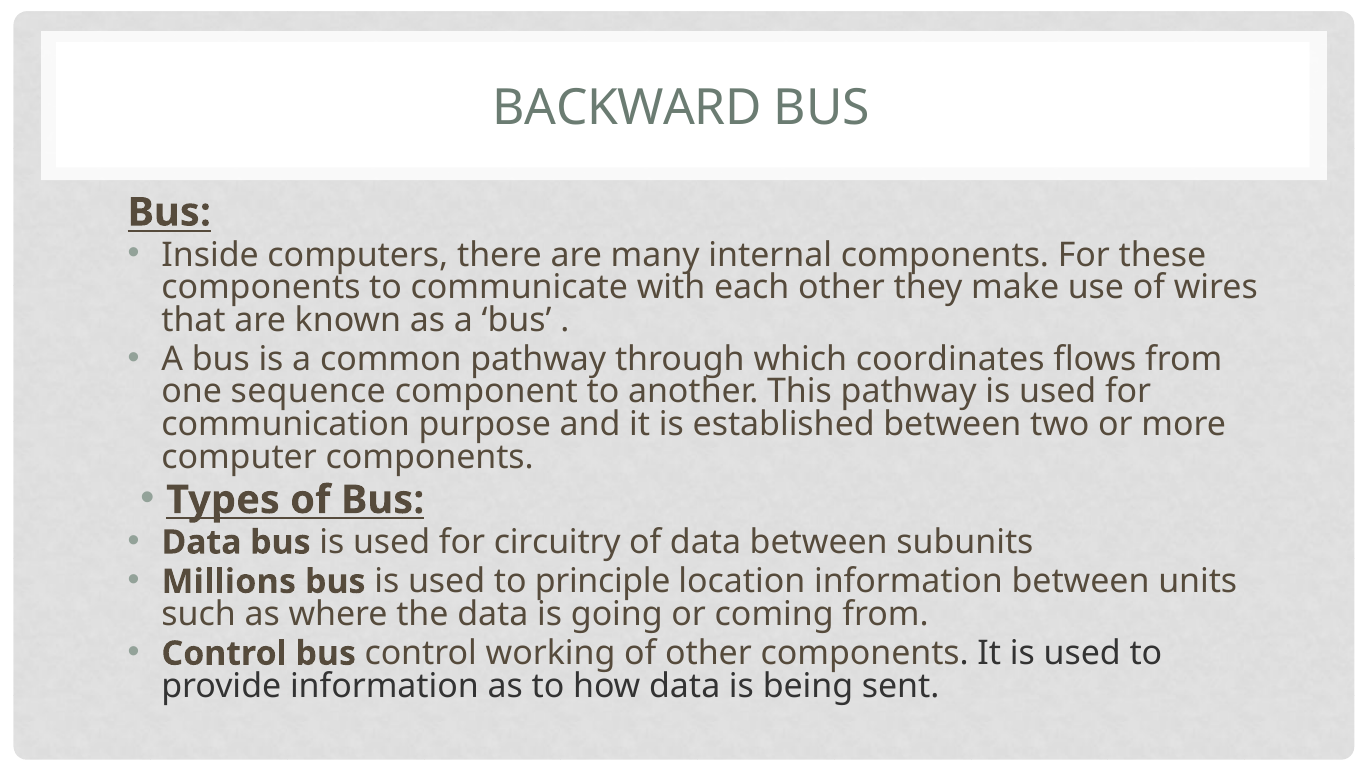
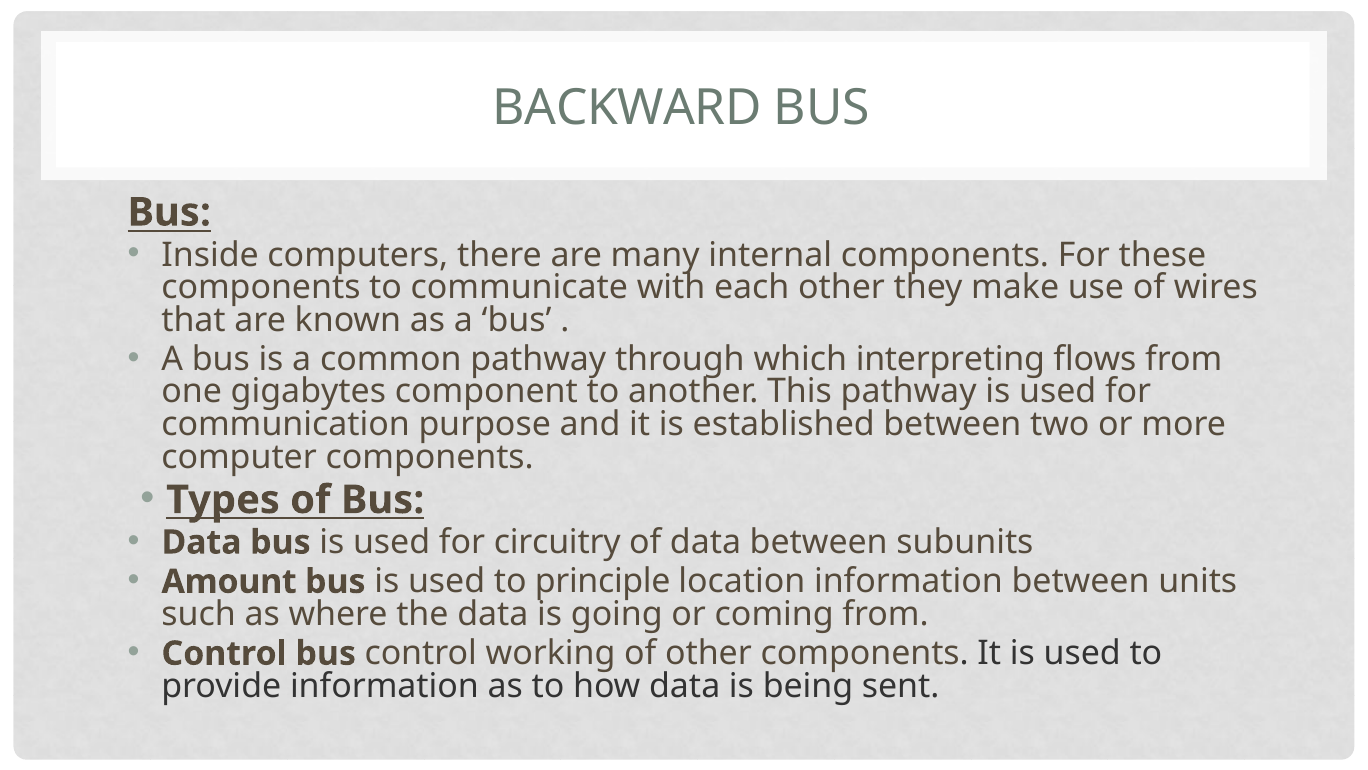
coordinates: coordinates -> interpreting (950, 359)
sequence: sequence -> gigabytes (308, 391)
Millions: Millions -> Amount (229, 581)
